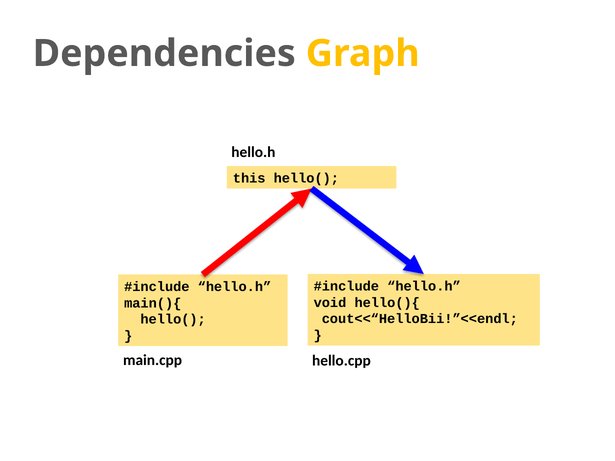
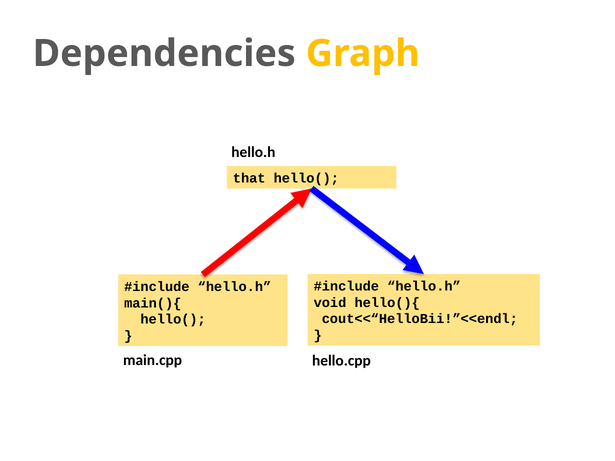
this: this -> that (249, 178)
